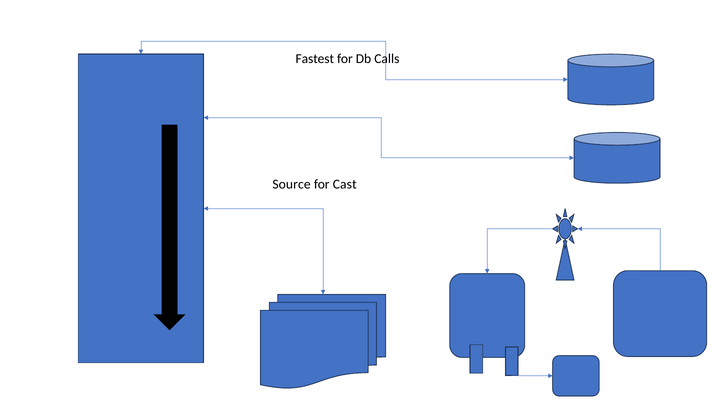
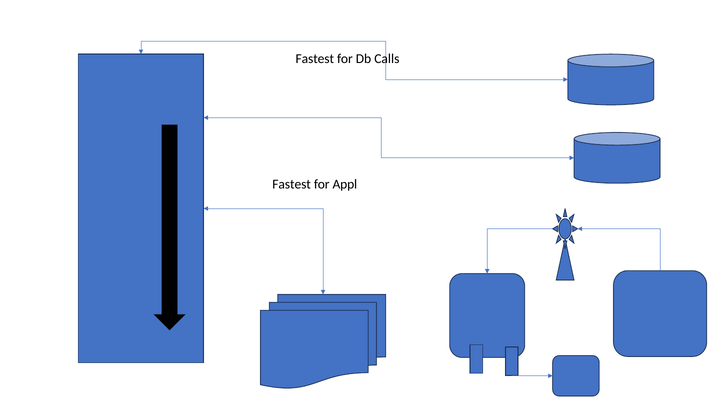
Source: Source -> Fastest (292, 184)
Cast: Cast -> Appl (345, 184)
